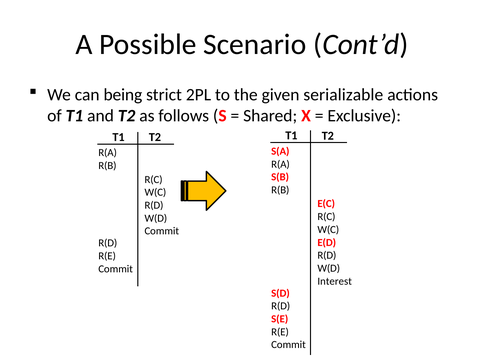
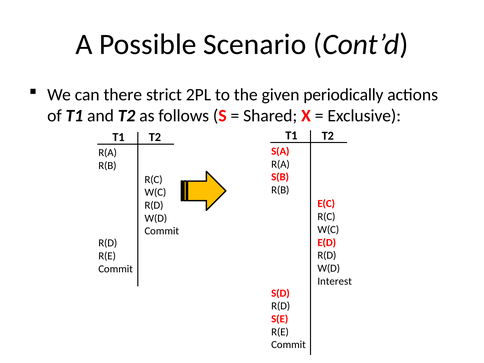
being: being -> there (123, 95)
serializable: serializable -> periodically (343, 95)
